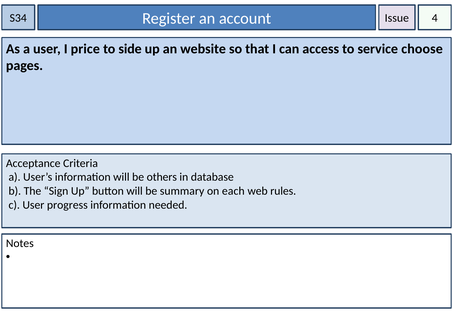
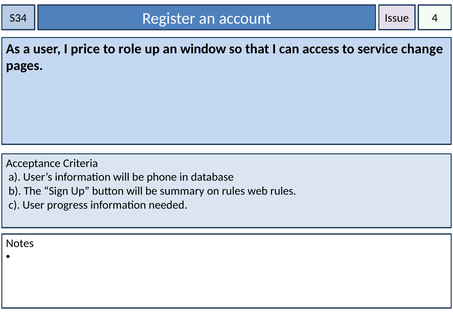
side: side -> role (130, 49)
website: website -> window (203, 49)
choose: choose -> change (422, 49)
others: others -> phone (162, 177)
on each: each -> rules (233, 191)
